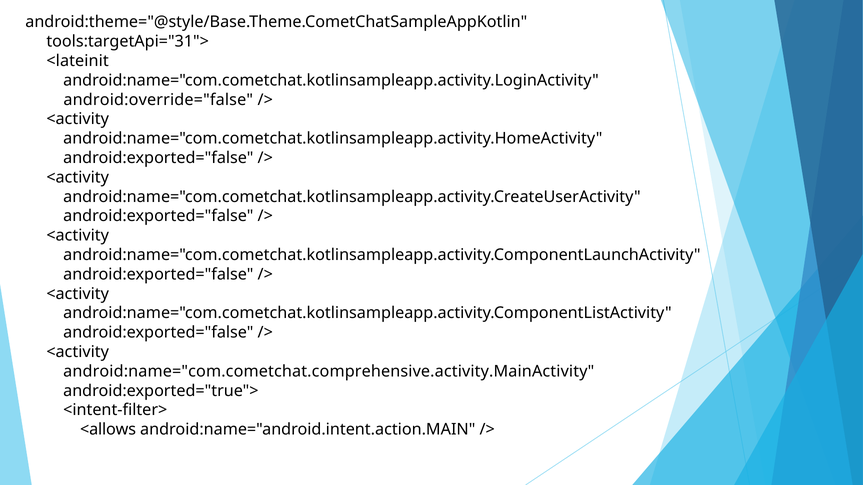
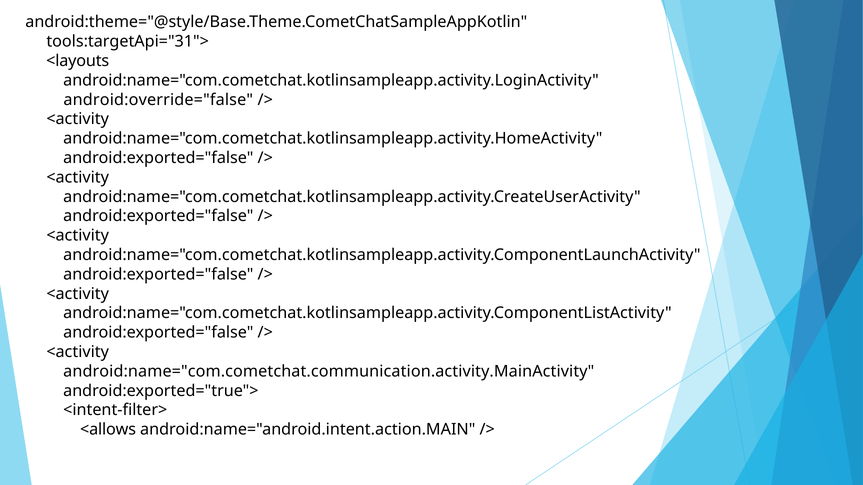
<lateinit: <lateinit -> <layouts (78, 61)
android:name="com.cometchat.comprehensive.activity.MainActivity: android:name="com.cometchat.comprehensive.activity.MainActivity -> android:name="com.cometchat.communication.activity.MainActivity (329, 372)
